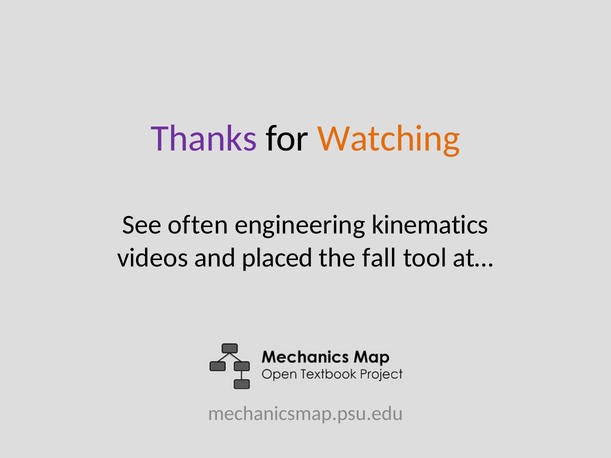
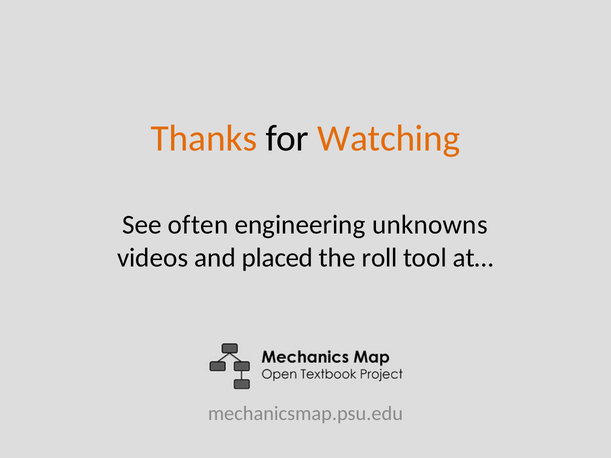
Thanks colour: purple -> orange (204, 138)
kinematics: kinematics -> unknowns (430, 225)
fall: fall -> roll (380, 258)
